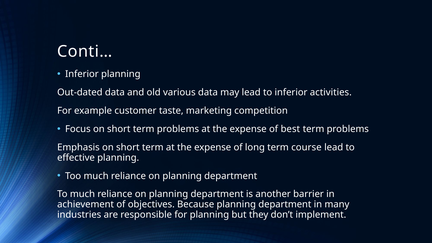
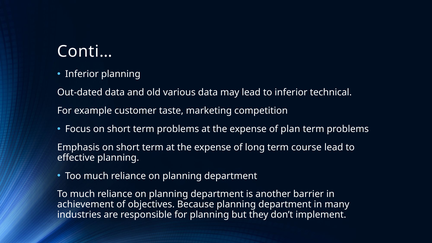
activities: activities -> technical (331, 92)
best: best -> plan (290, 129)
